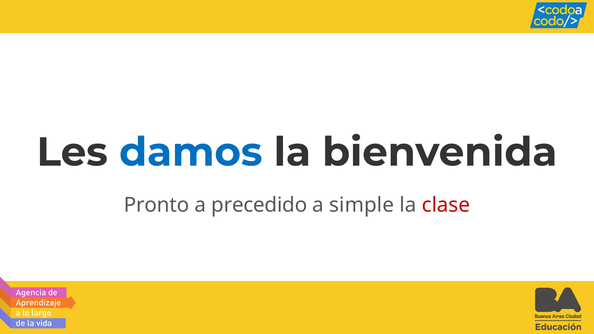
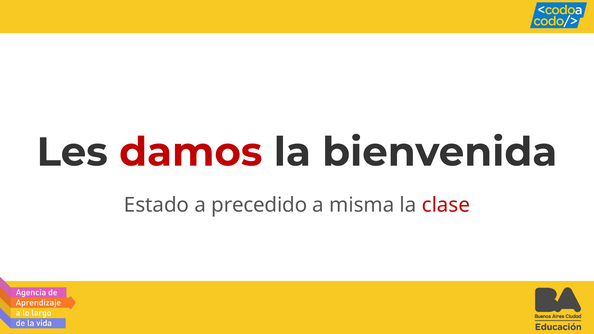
damos colour: blue -> red (191, 152)
Pronto: Pronto -> Estado (157, 205)
simple: simple -> misma (362, 205)
